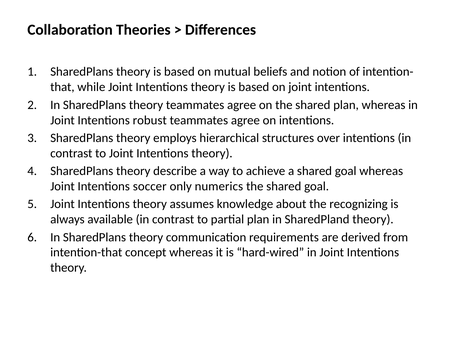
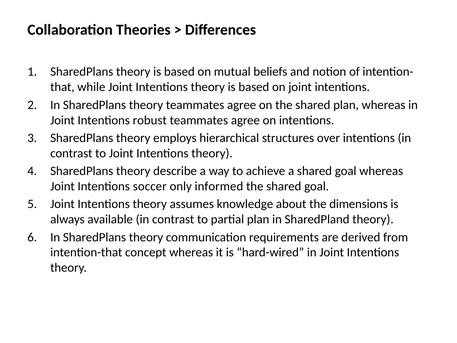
numerics: numerics -> informed (219, 186)
recognizing: recognizing -> dimensions (359, 204)
